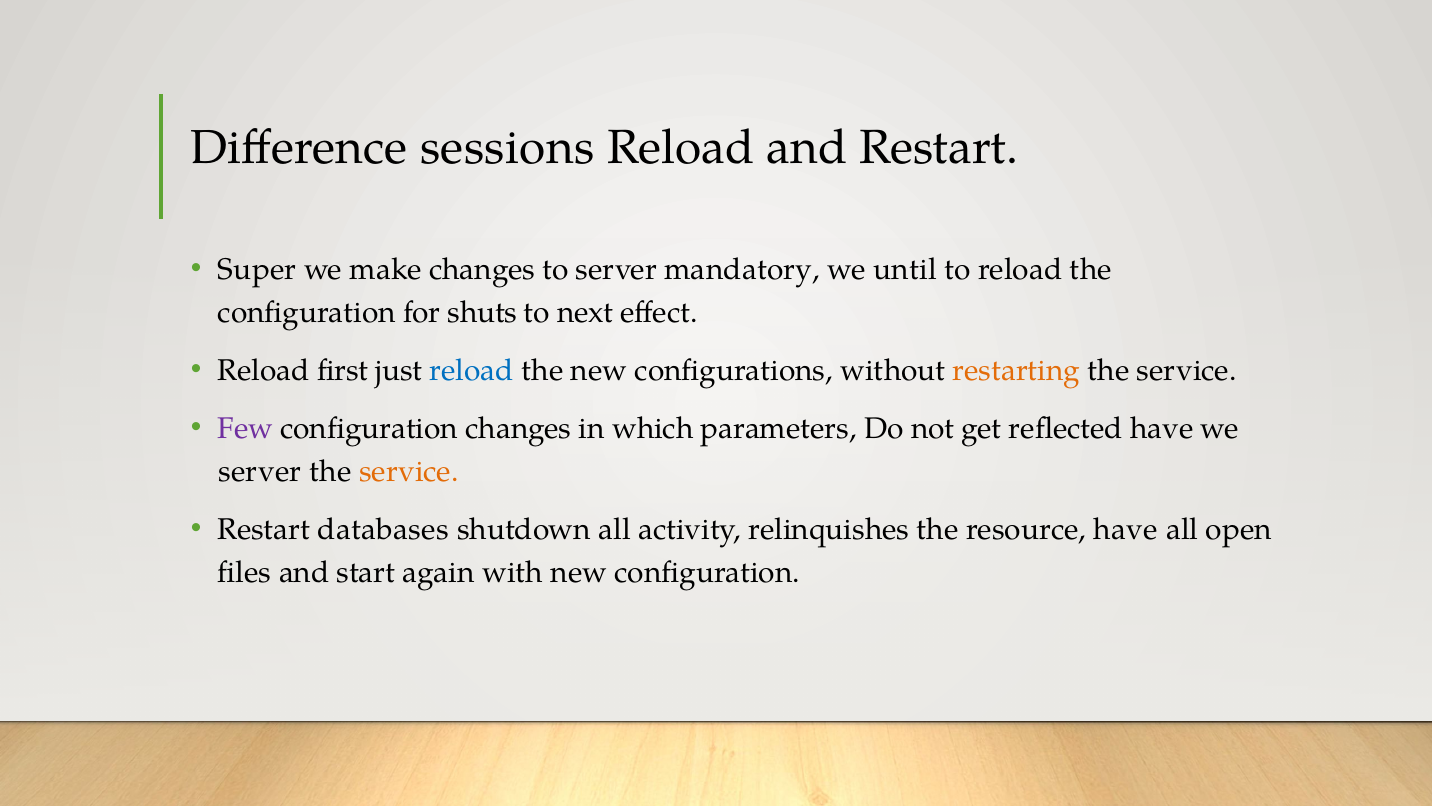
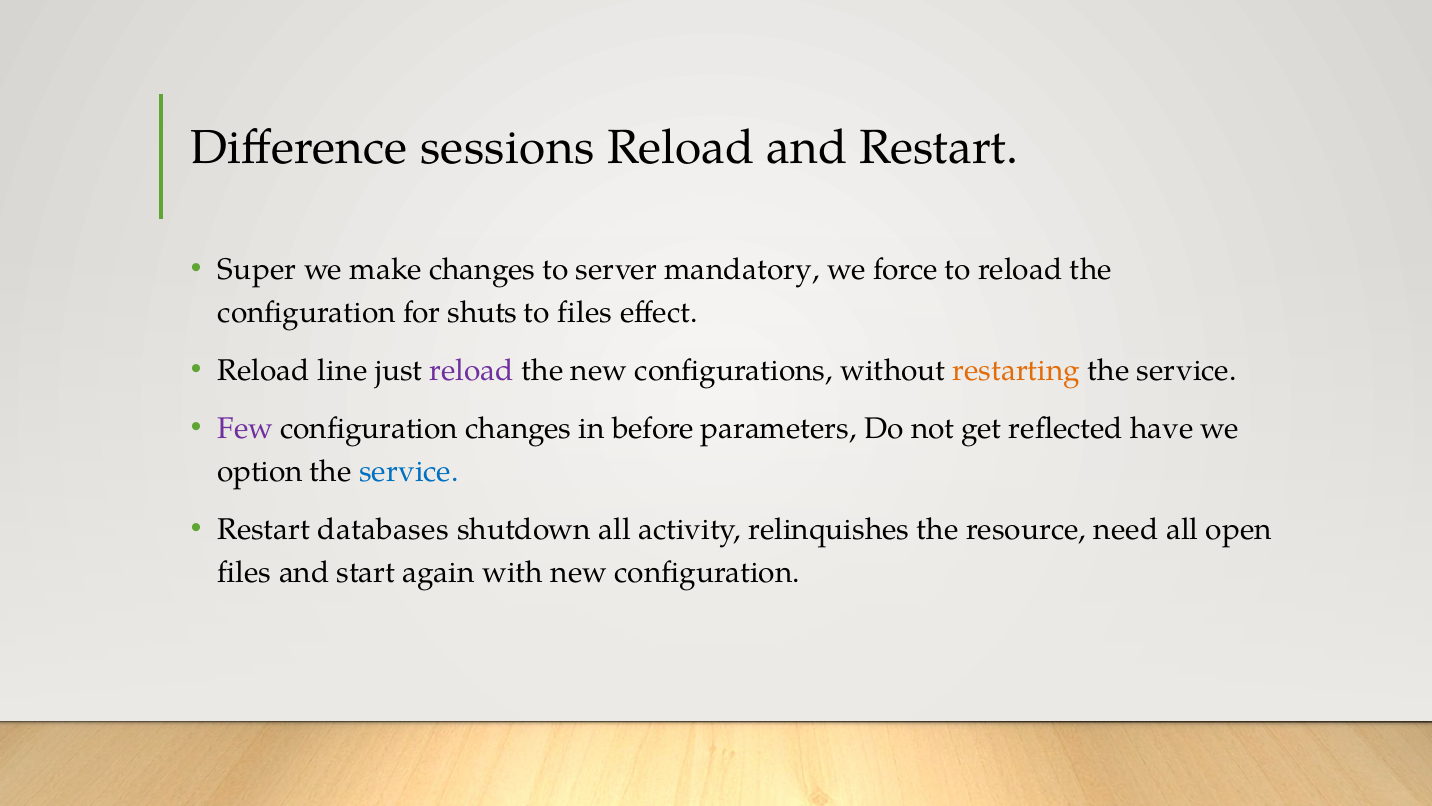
until: until -> force (905, 269)
to next: next -> files (585, 312)
first: first -> line (342, 370)
reload colour: blue -> purple (472, 370)
which: which -> before (653, 428)
server: server -> option (260, 471)
service colour: orange -> blue (409, 471)
resource have: have -> need (1126, 529)
